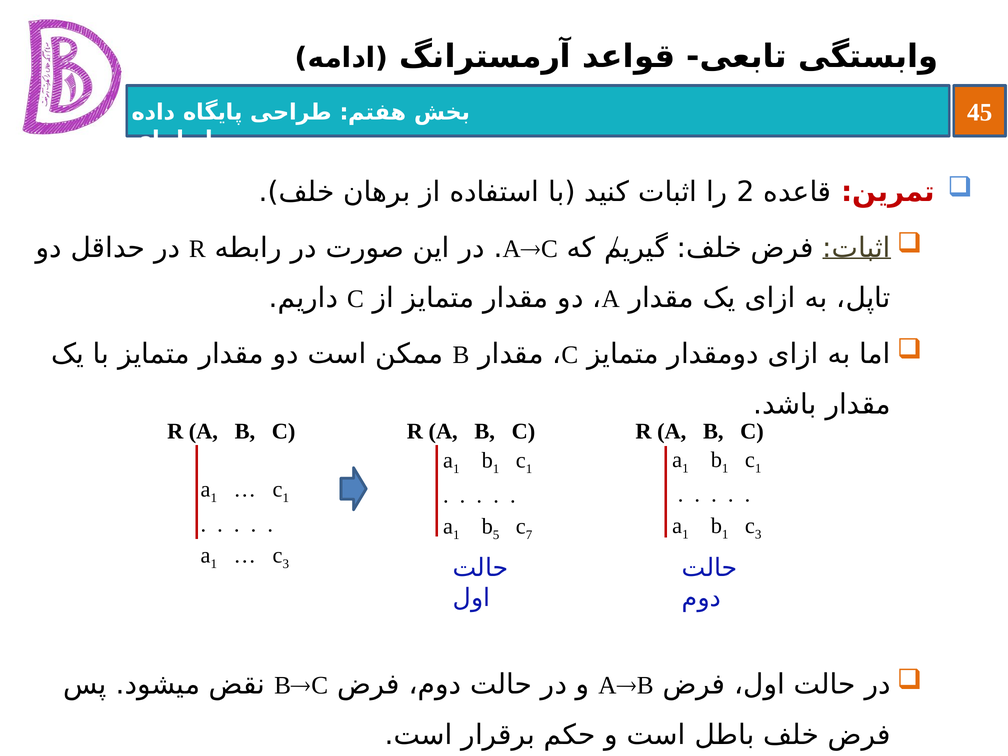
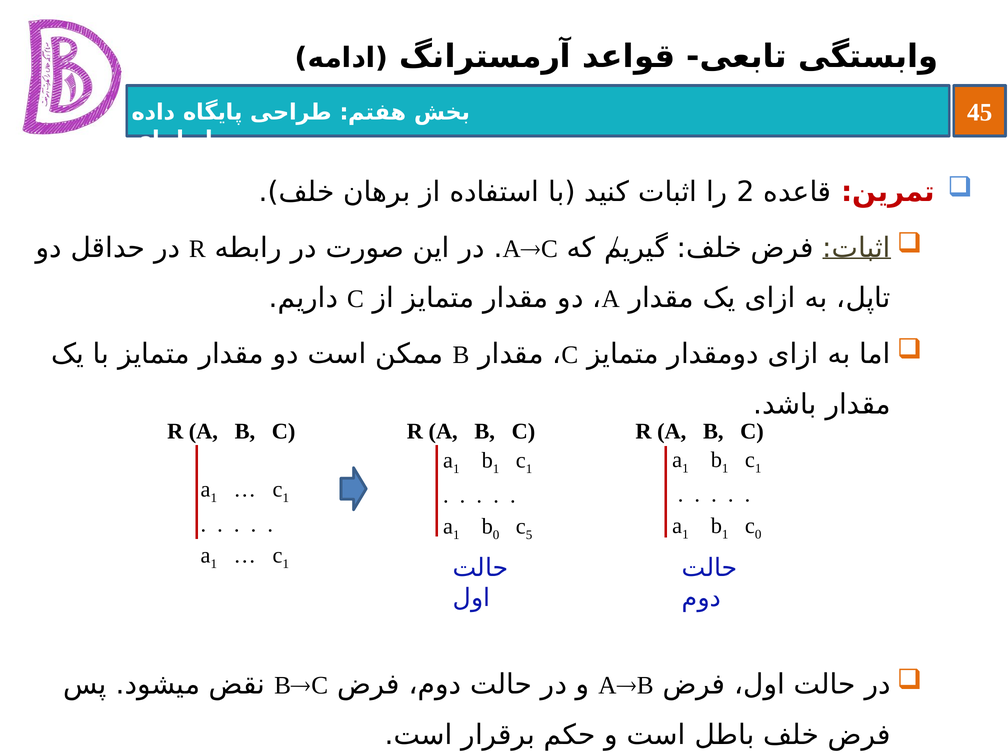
3: 3 -> 0 (758, 534)
b 5: 5 -> 0 (496, 535)
7: 7 -> 5 (529, 535)
3: 3 -> 1 (286, 564)
